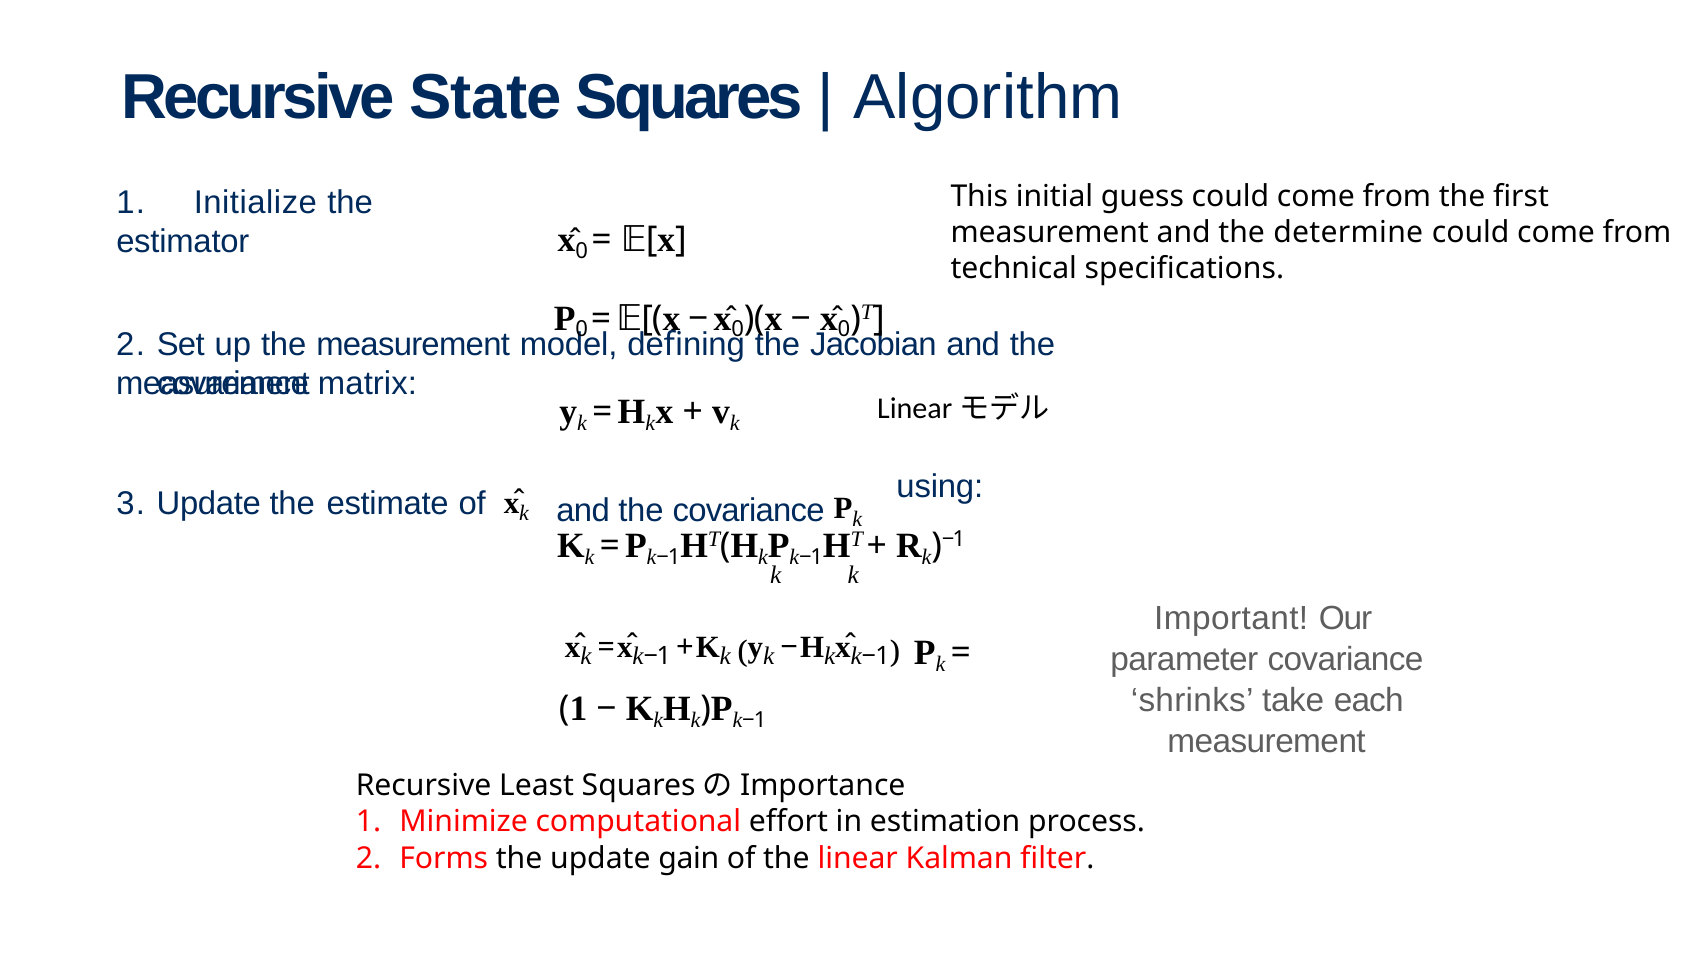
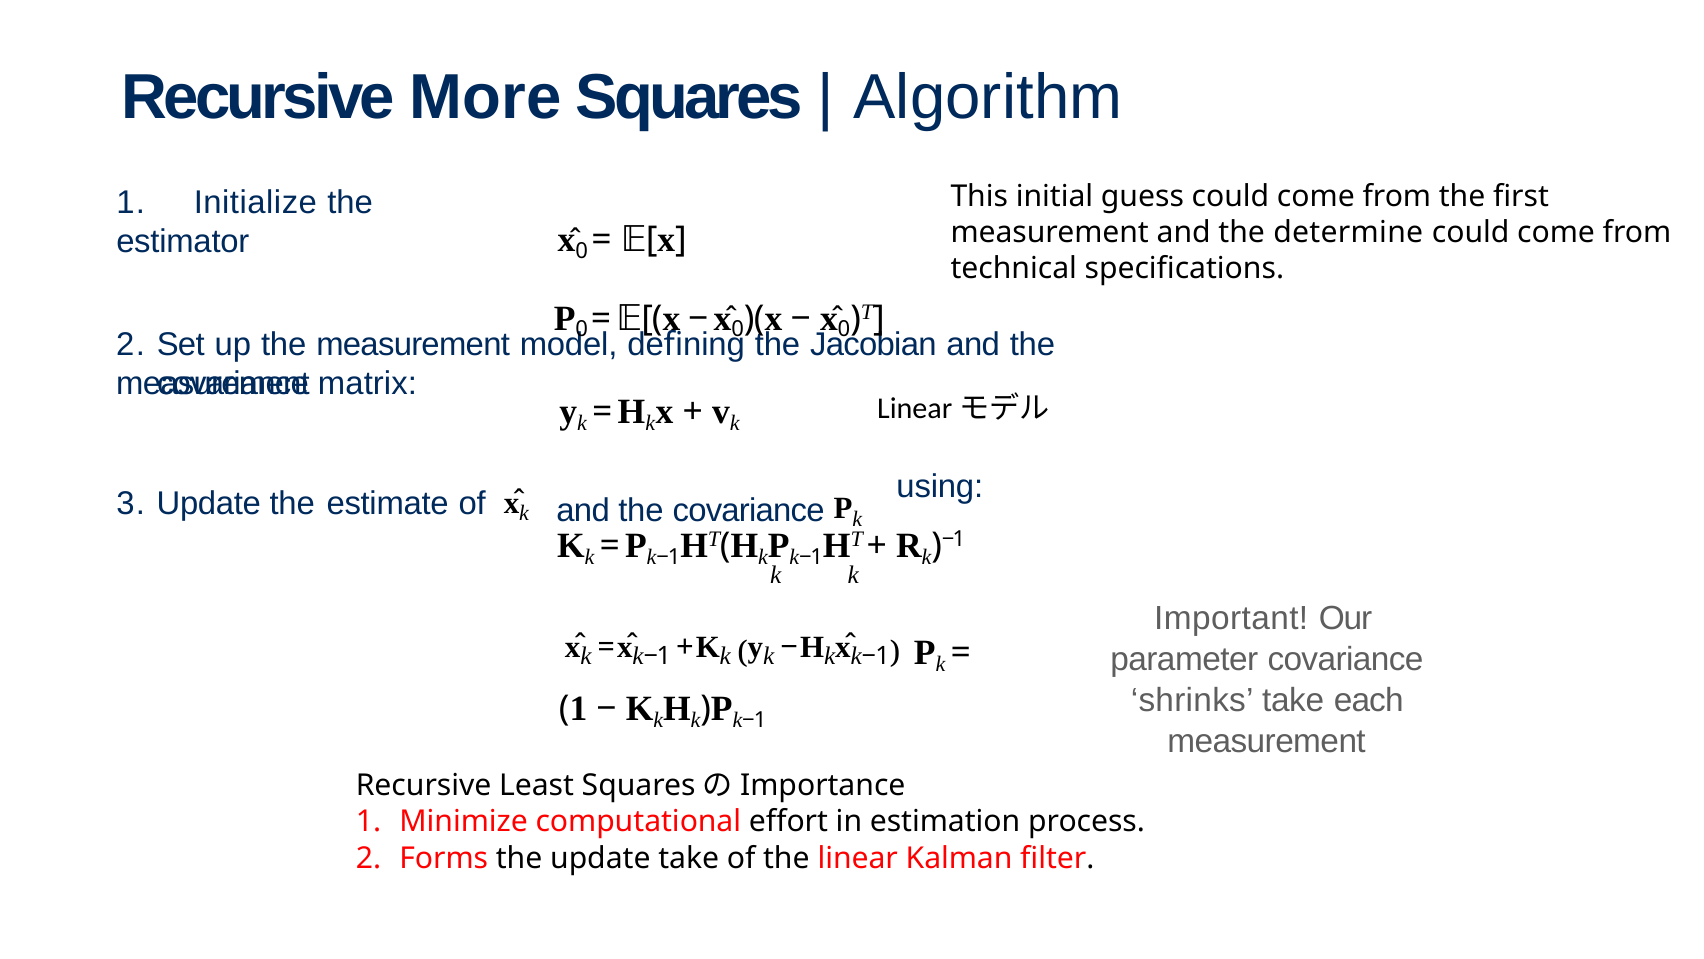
State: State -> More (485, 98)
update gain: gain -> take (689, 858)
